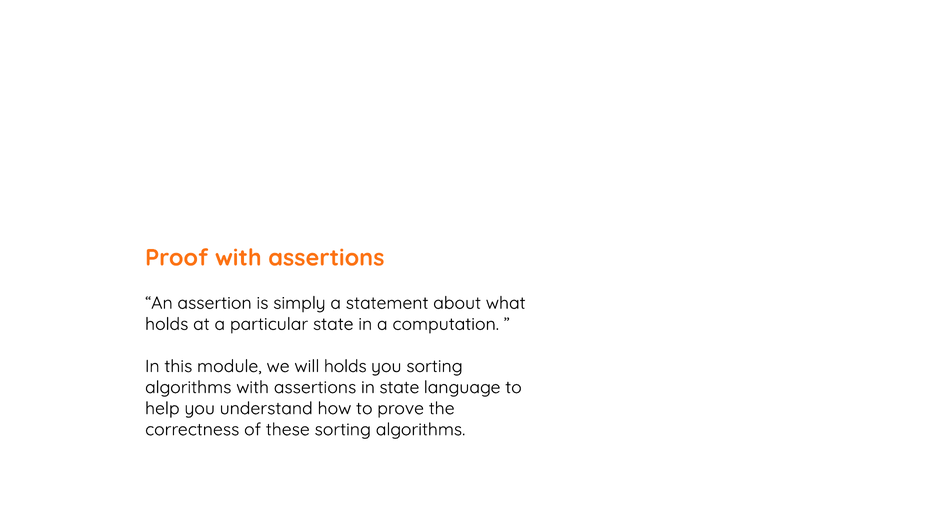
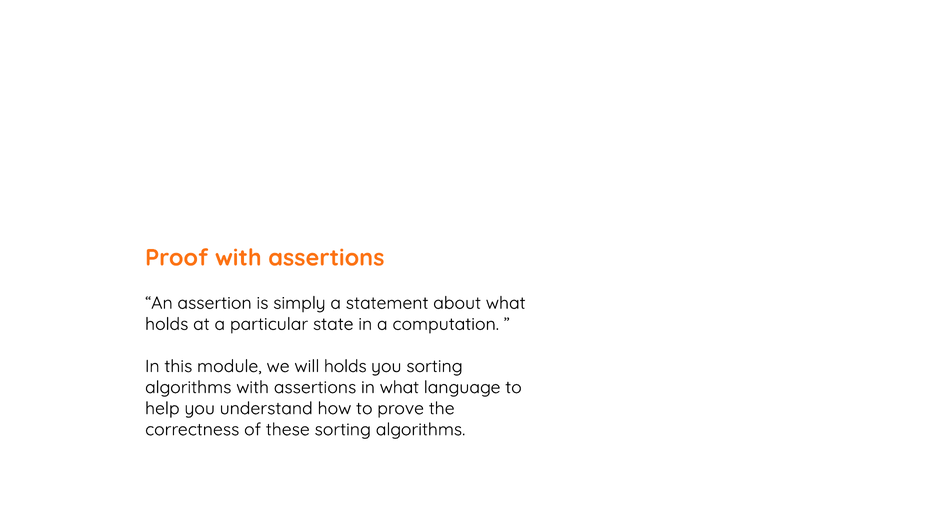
in state: state -> what (399, 387)
